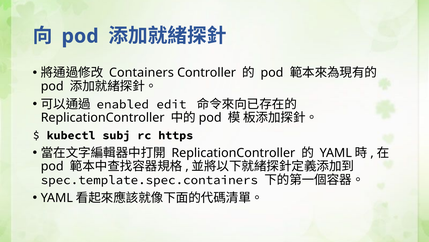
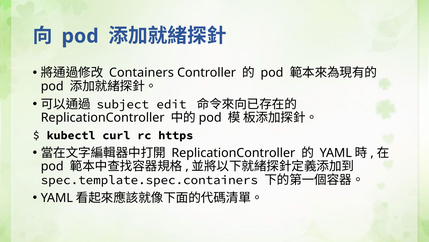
enabled: enabled -> subject (123, 104)
subj: subj -> curl (116, 135)
